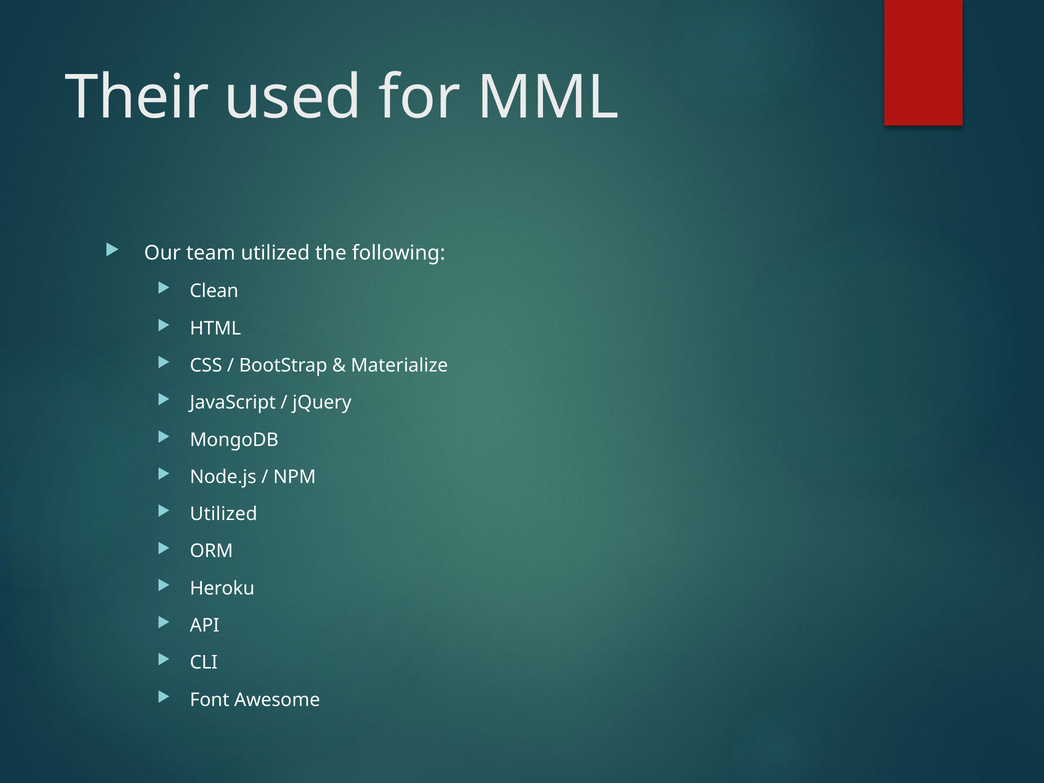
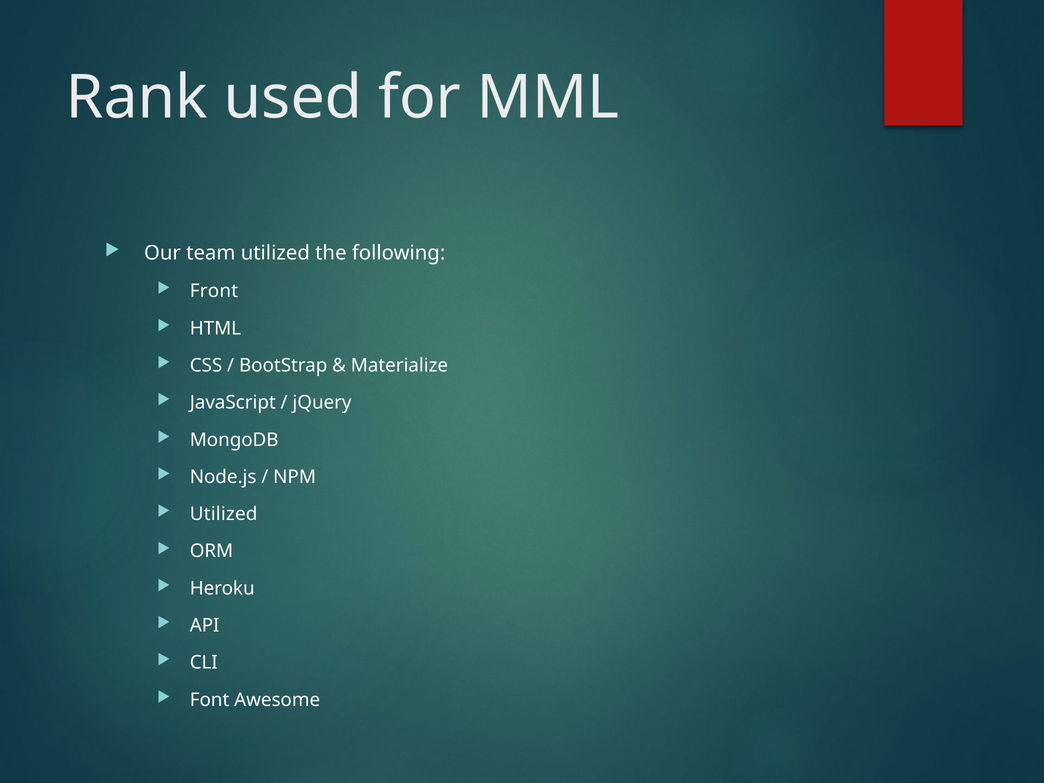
Their: Their -> Rank (137, 98)
Clean: Clean -> Front (214, 291)
